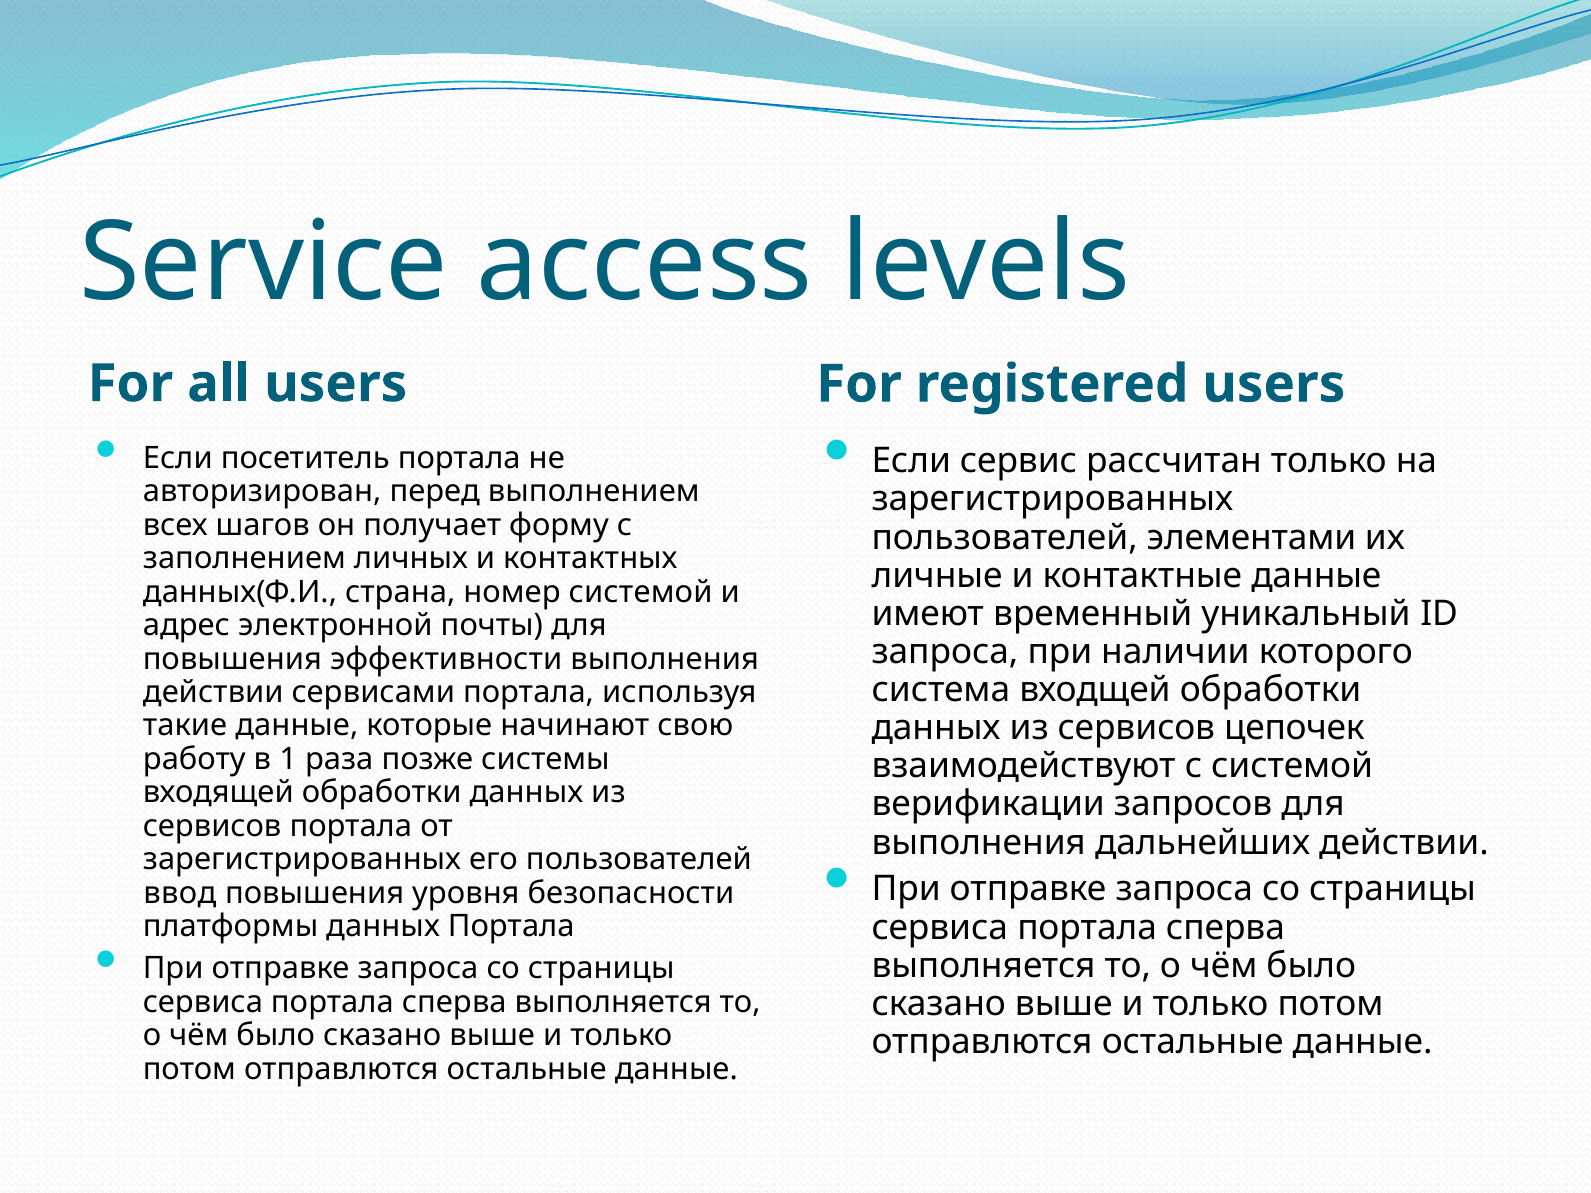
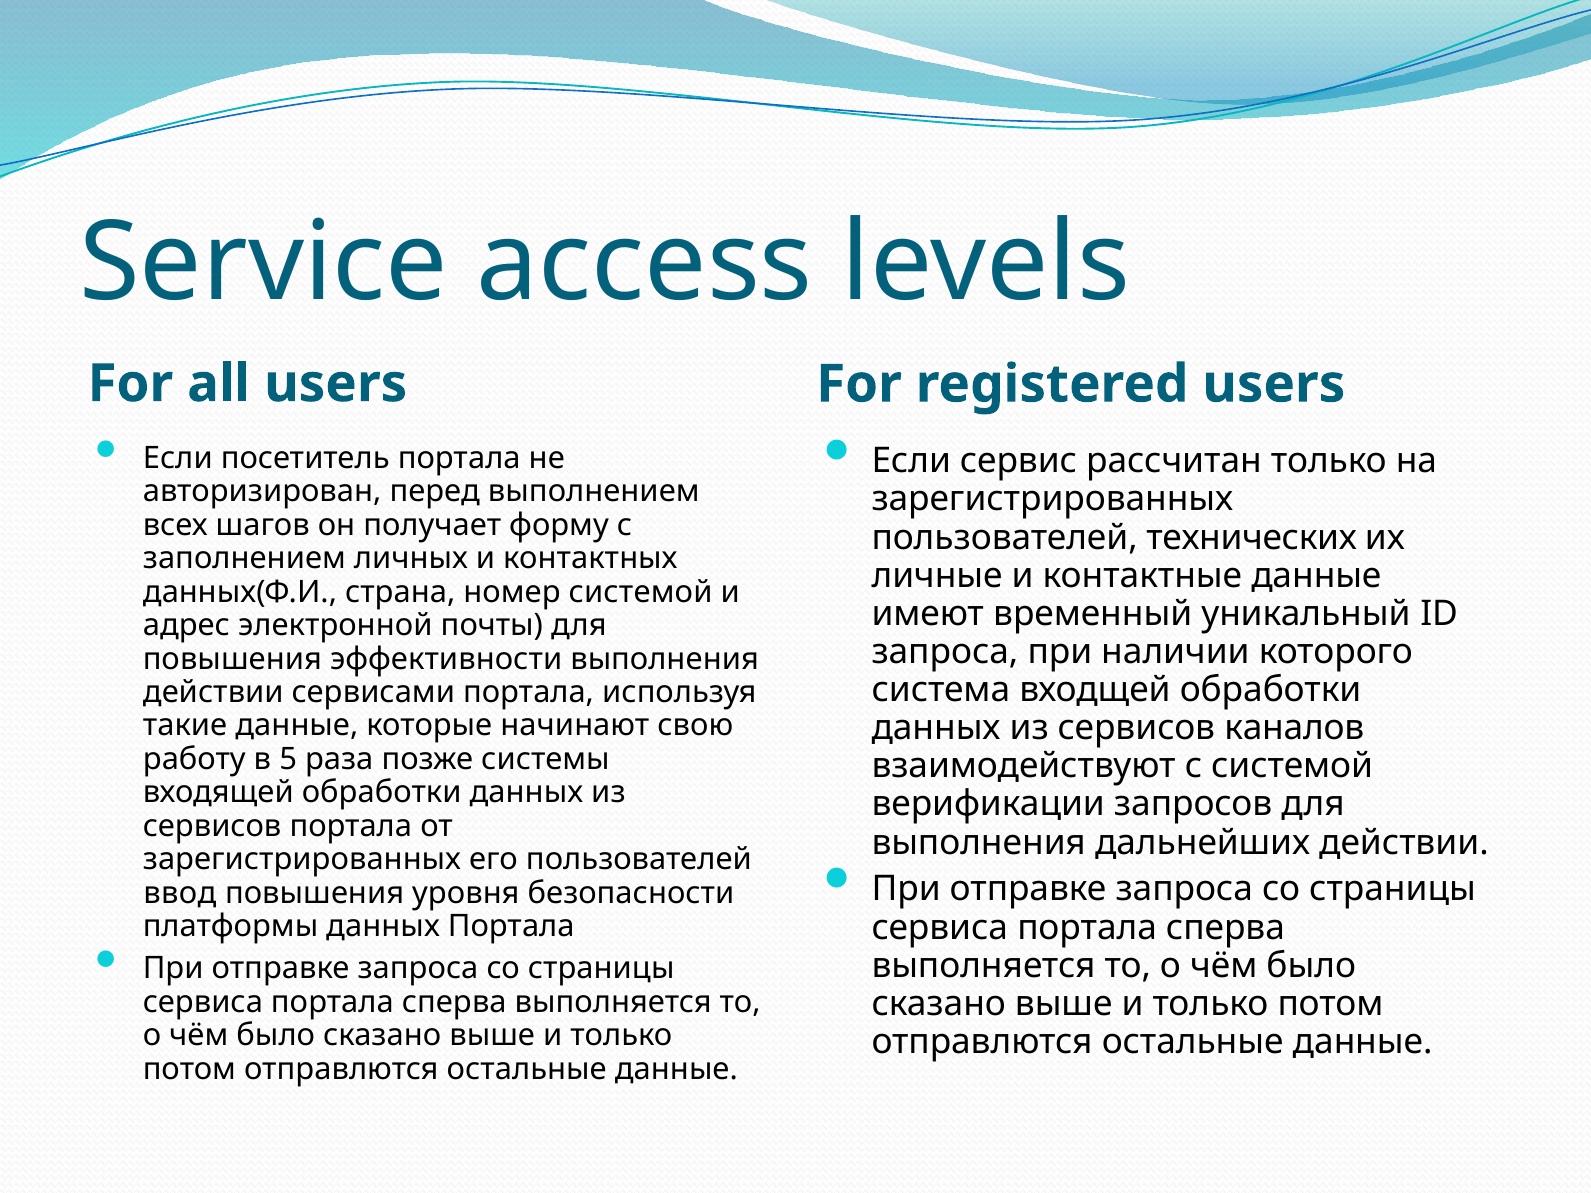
элементами: элементами -> технических (1252, 537)
цепочек: цепочек -> каналов (1294, 728)
1: 1 -> 5 (288, 759)
